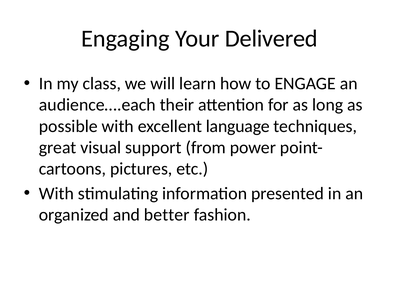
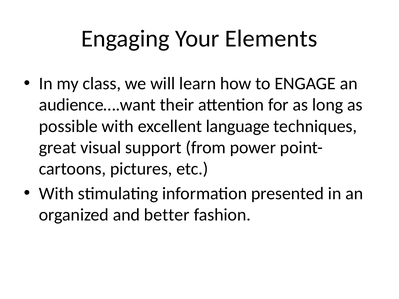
Delivered: Delivered -> Elements (271, 39)
audience….each: audience….each -> audience….want (97, 105)
